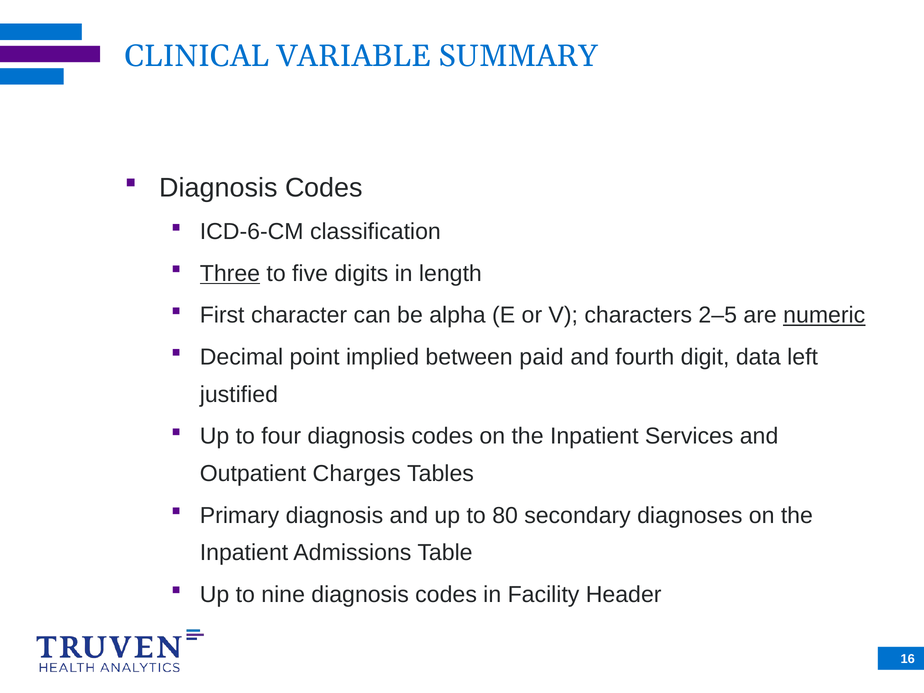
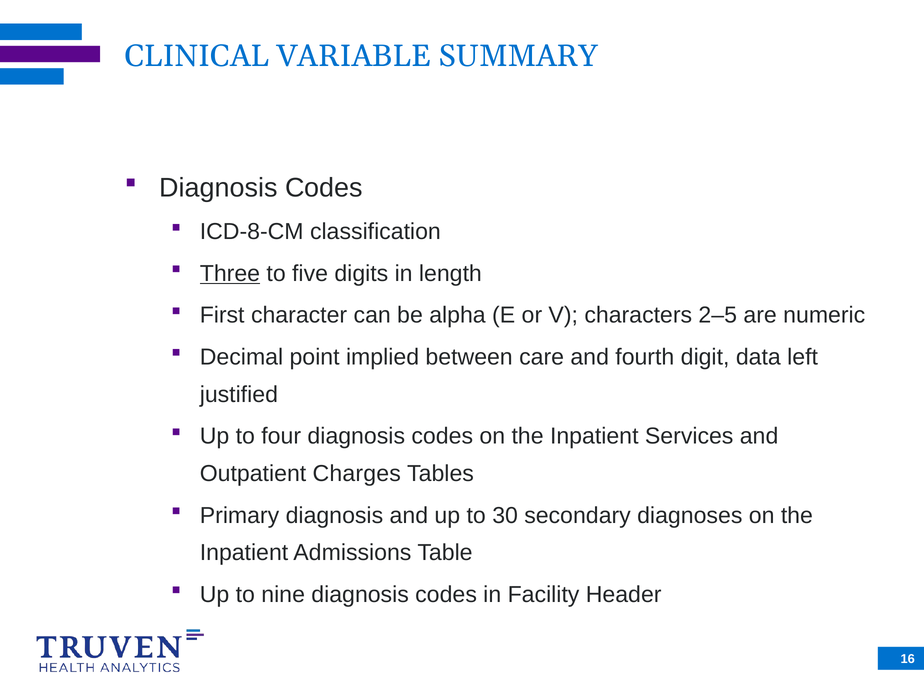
ICD-6-CM: ICD-6-CM -> ICD-8-CM (252, 232)
numeric underline: present -> none (824, 315)
paid: paid -> care (542, 357)
80: 80 -> 30 (505, 515)
